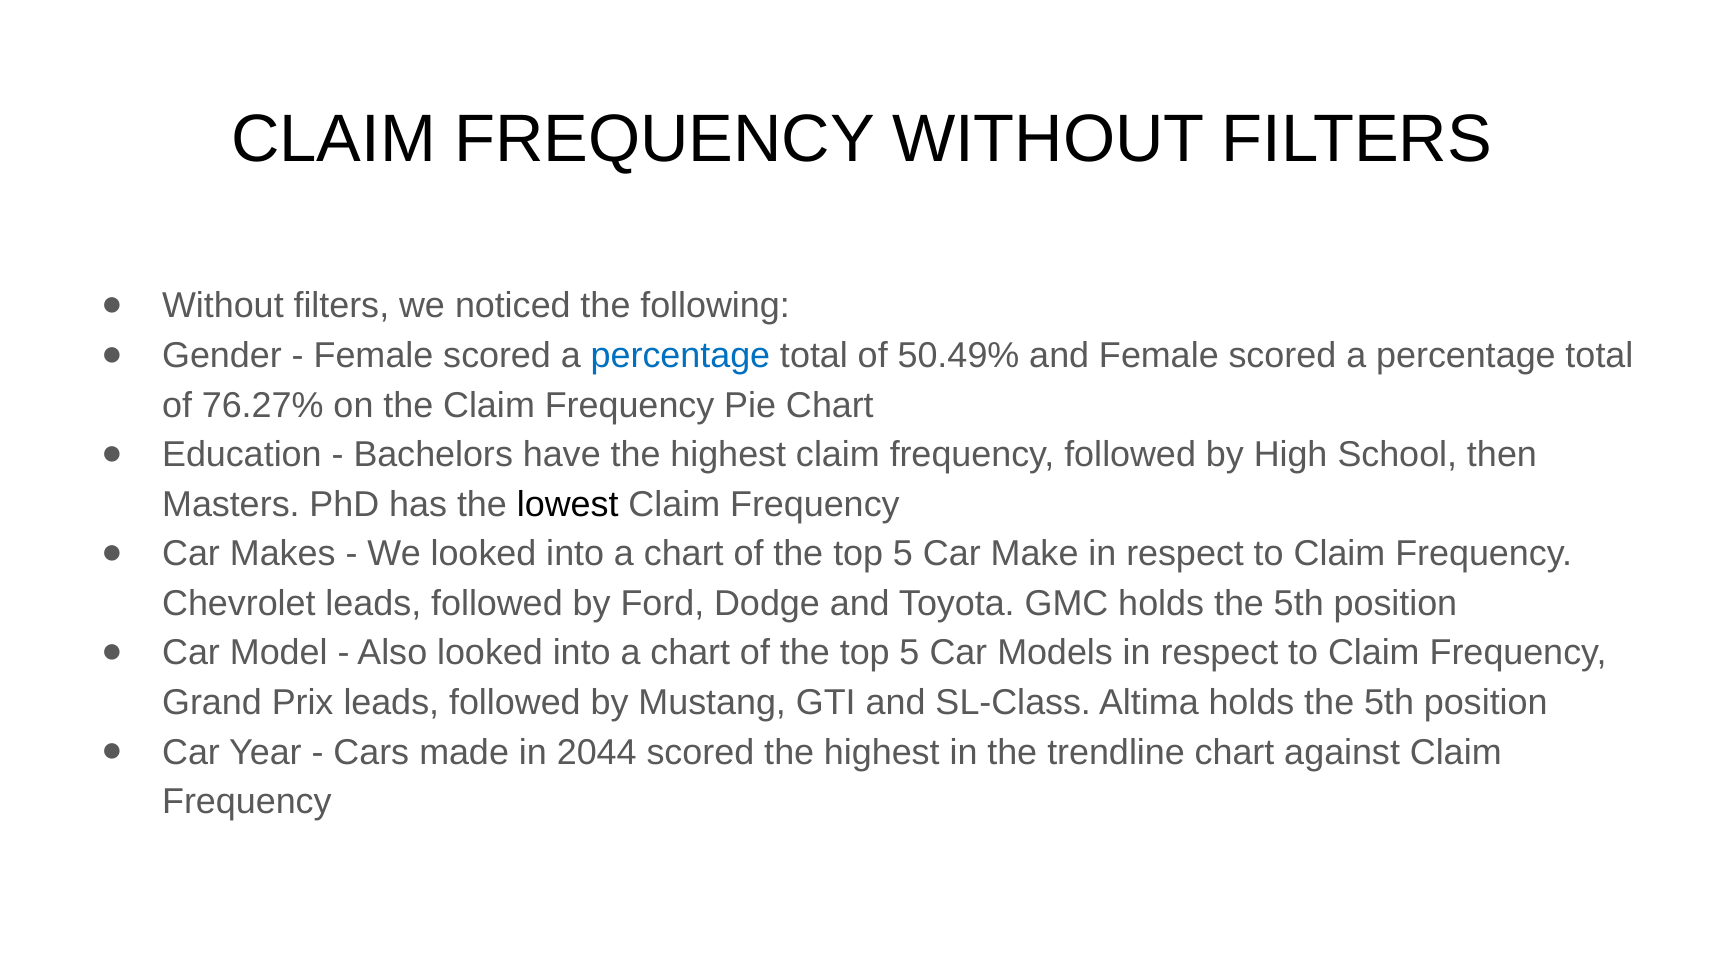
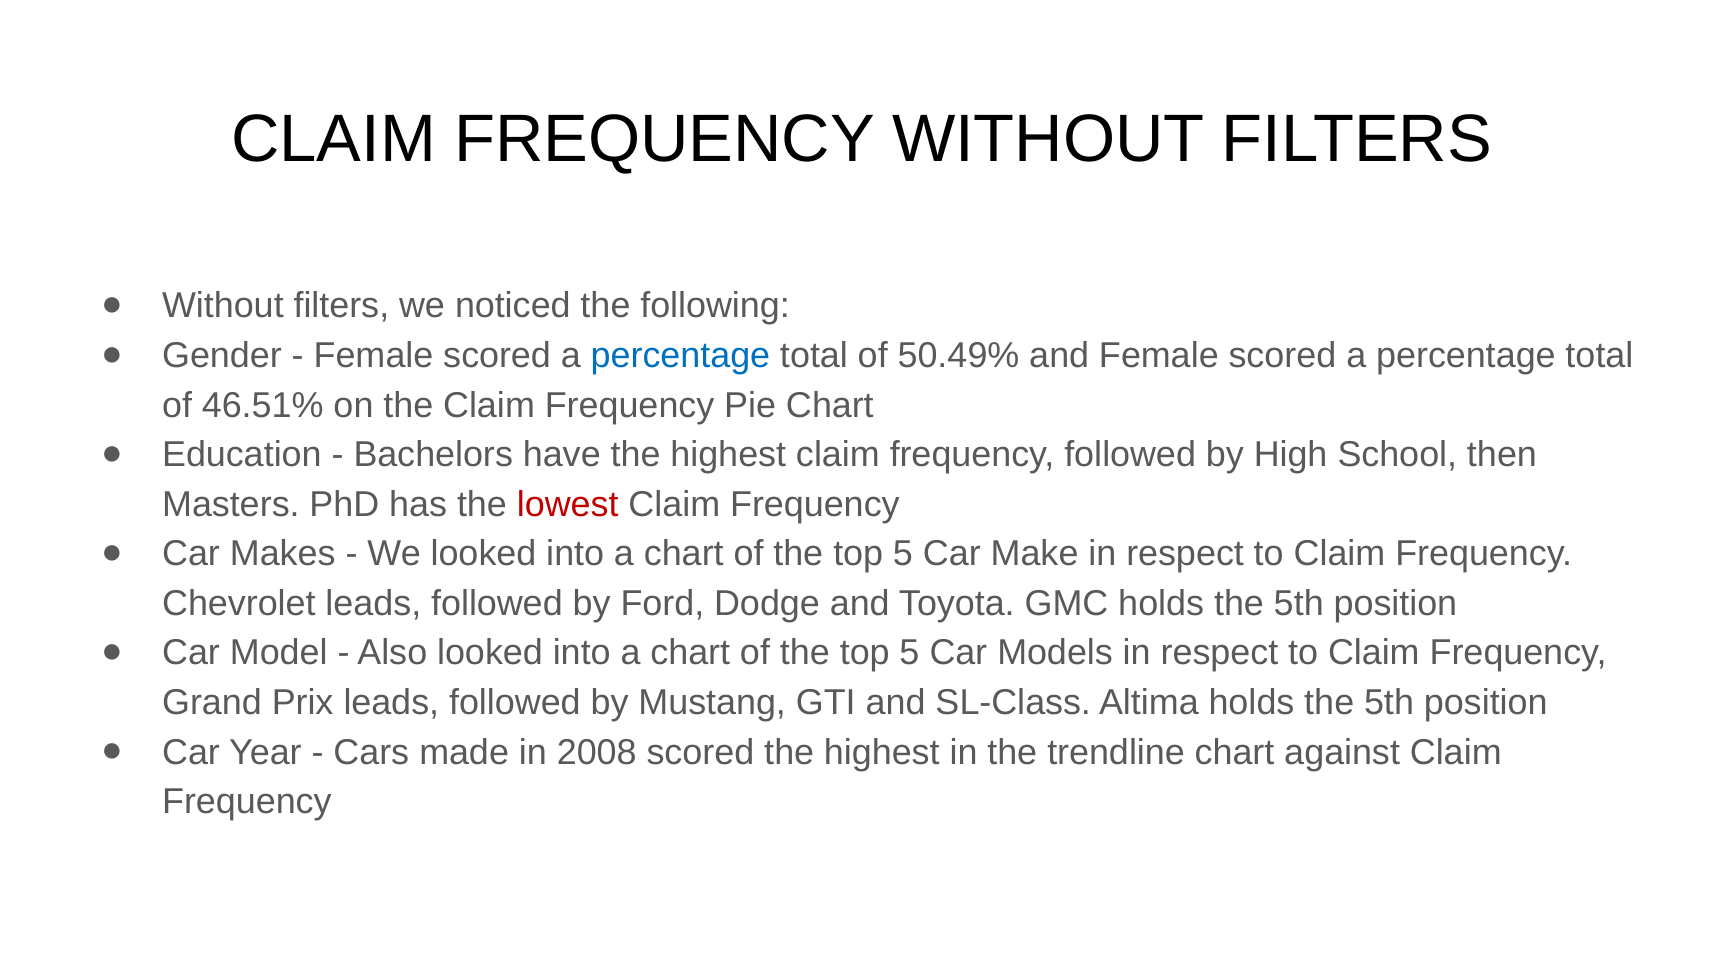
76.27%: 76.27% -> 46.51% (263, 405)
lowest colour: black -> red (568, 504)
2044: 2044 -> 2008 (597, 752)
